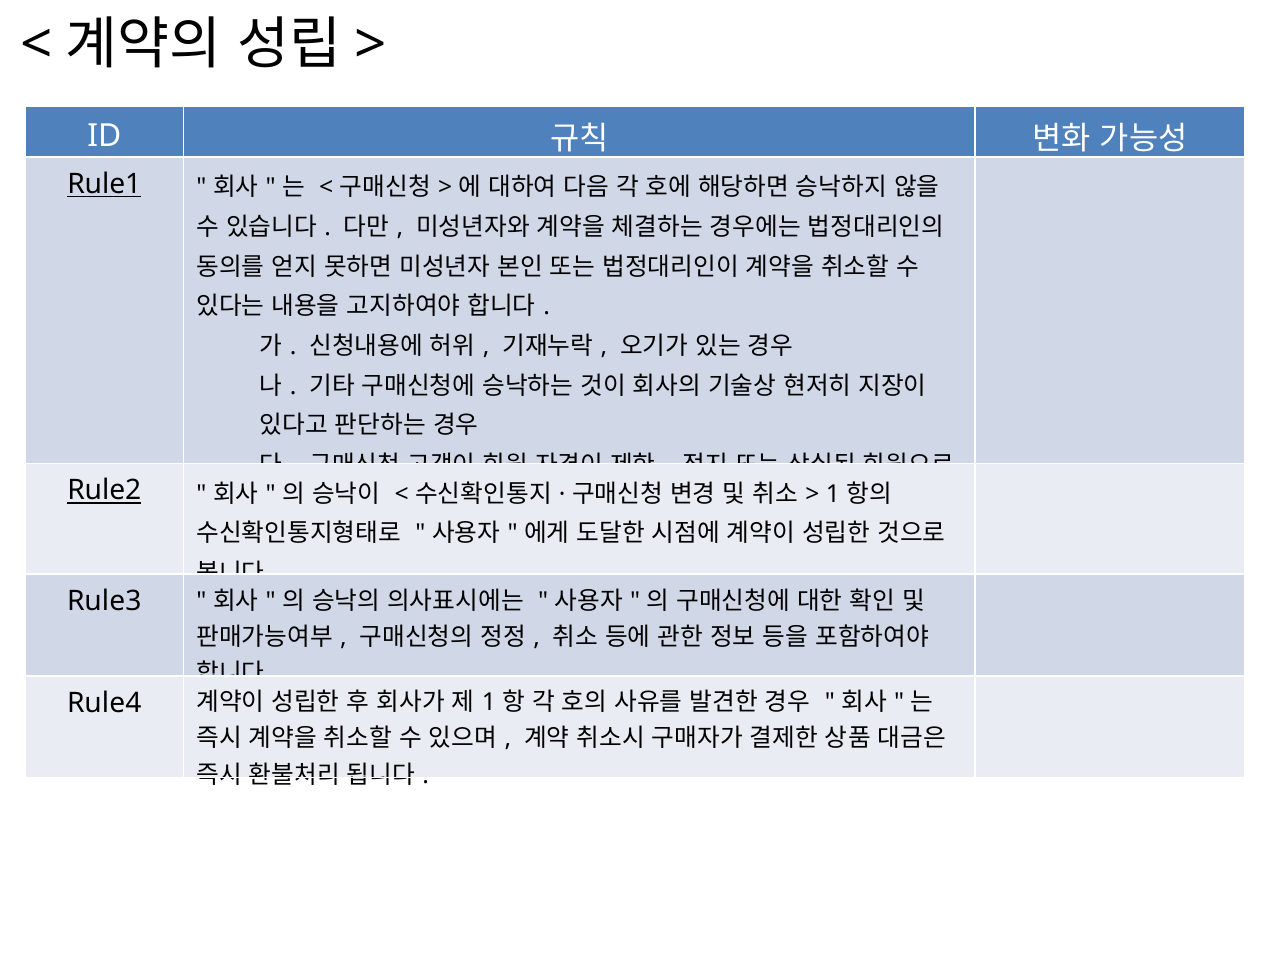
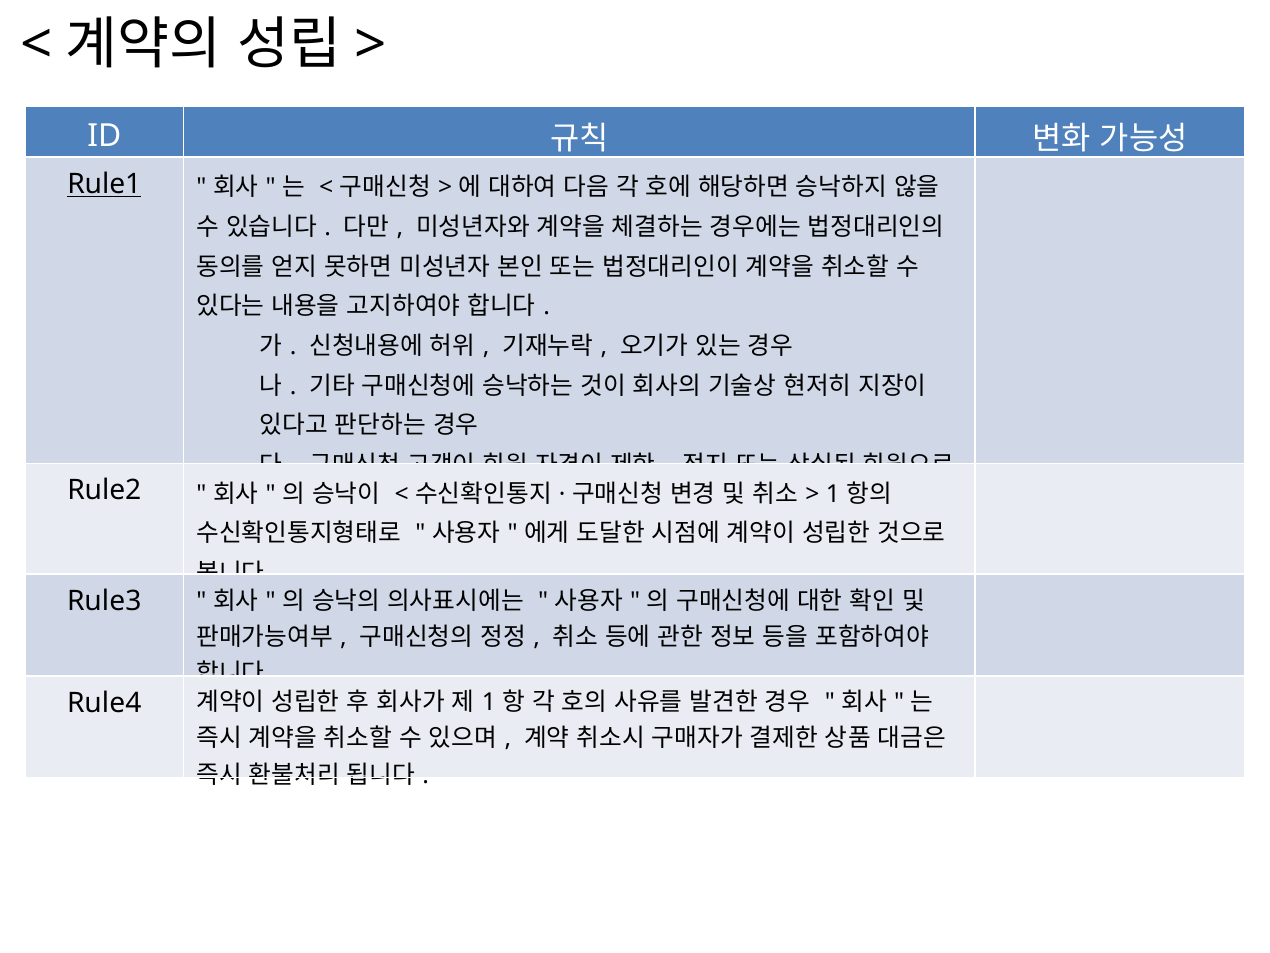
Rule2 underline: present -> none (104, 490)
